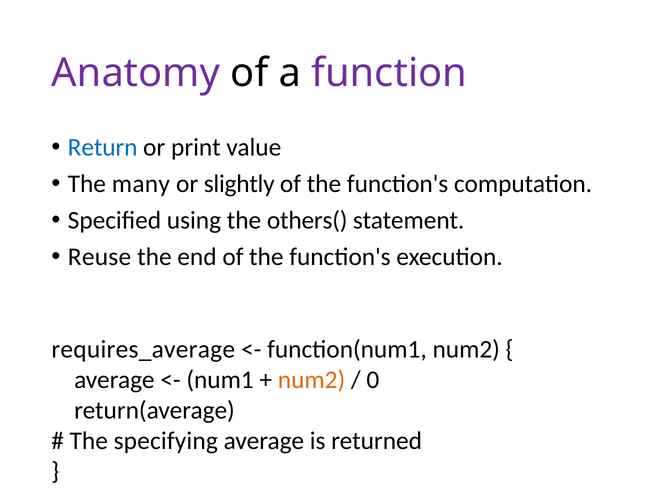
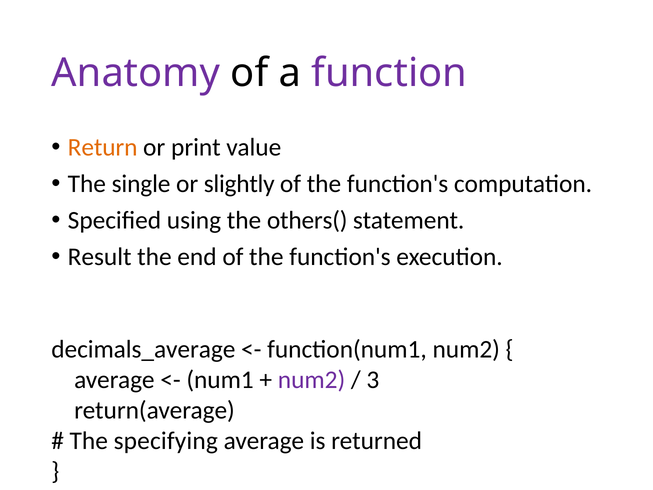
Return colour: blue -> orange (103, 147)
many: many -> single (141, 184)
Reuse: Reuse -> Result (100, 257)
requires_average: requires_average -> decimals_average (143, 349)
num2 colour: orange -> purple (312, 380)
0: 0 -> 3 (373, 380)
